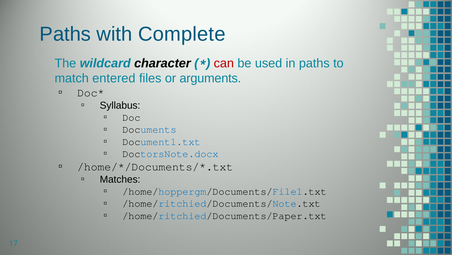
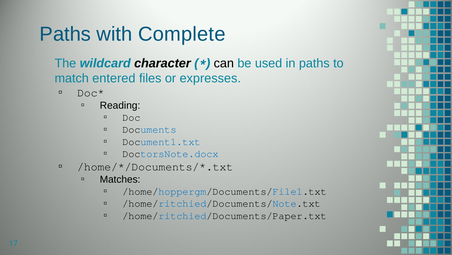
can colour: red -> black (224, 63)
arguments: arguments -> expresses (210, 78)
Syllabus: Syllabus -> Reading (120, 105)
